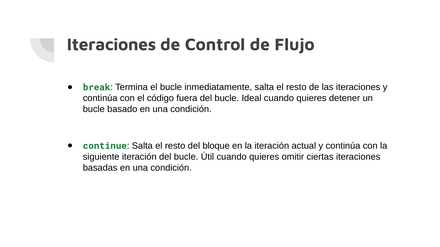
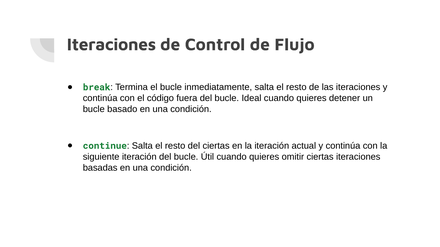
del bloque: bloque -> ciertas (216, 146)
